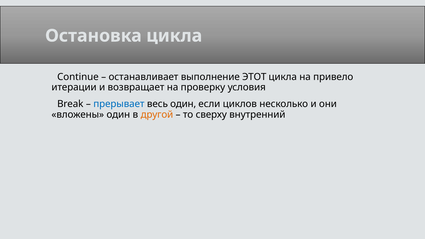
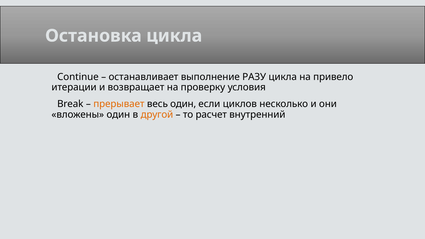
ЭТОТ: ЭТОТ -> РАЗУ (254, 77)
прерывает colour: blue -> orange (119, 104)
сверху: сверху -> расчет (211, 115)
